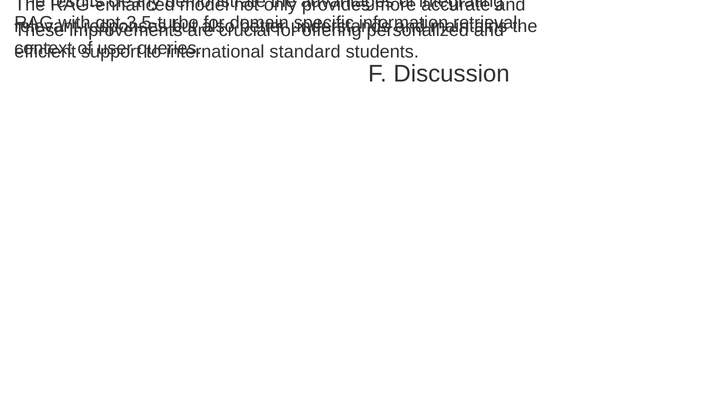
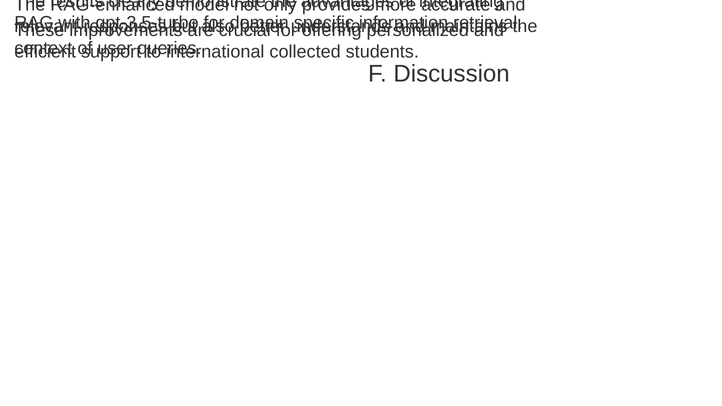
standard: standard -> collected (305, 52)
